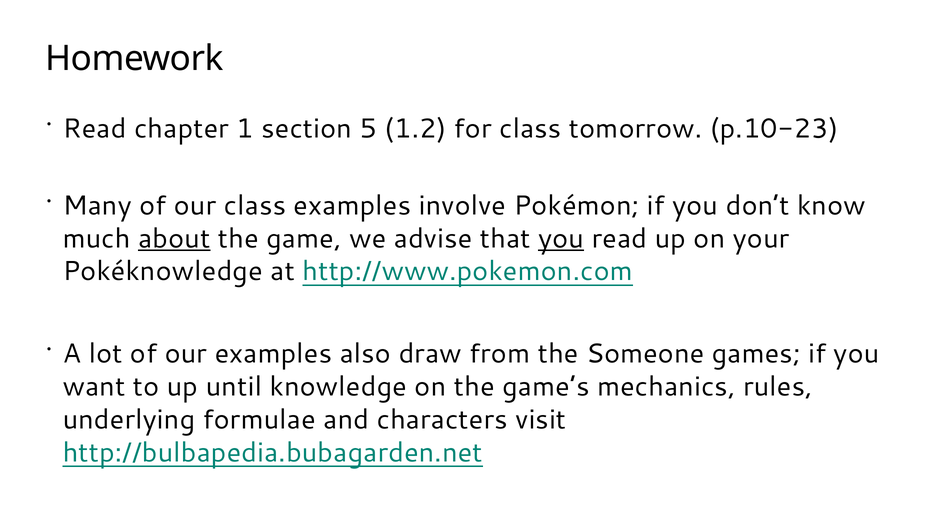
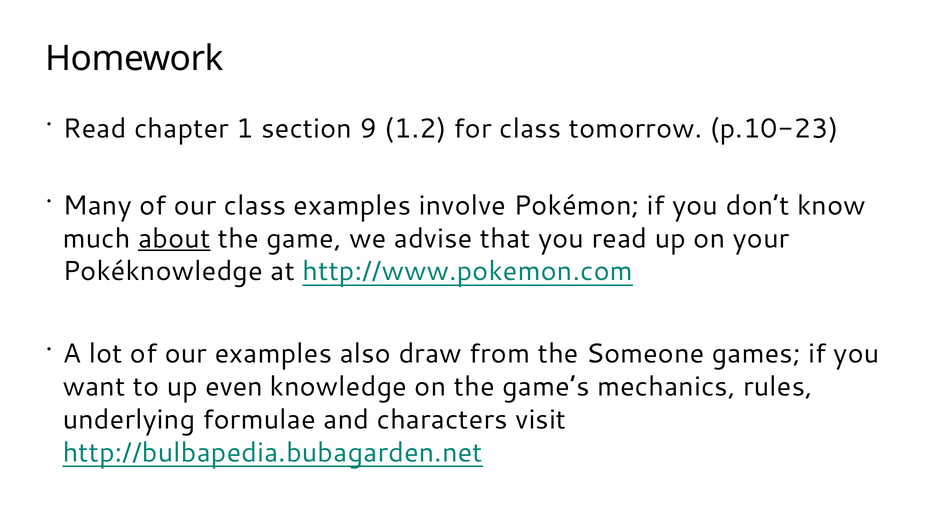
5: 5 -> 9 (368, 129)
you underline: present -> none (561, 239)
until: until -> even (234, 387)
